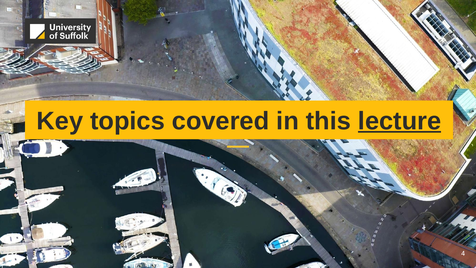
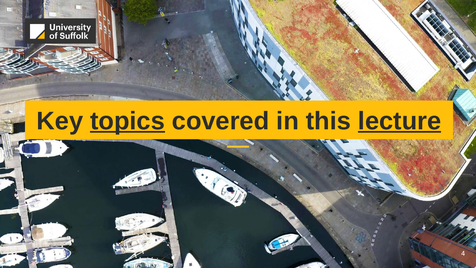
topics underline: none -> present (128, 121)
